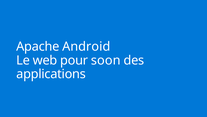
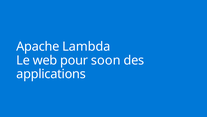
Android: Android -> Lambda (86, 46)
